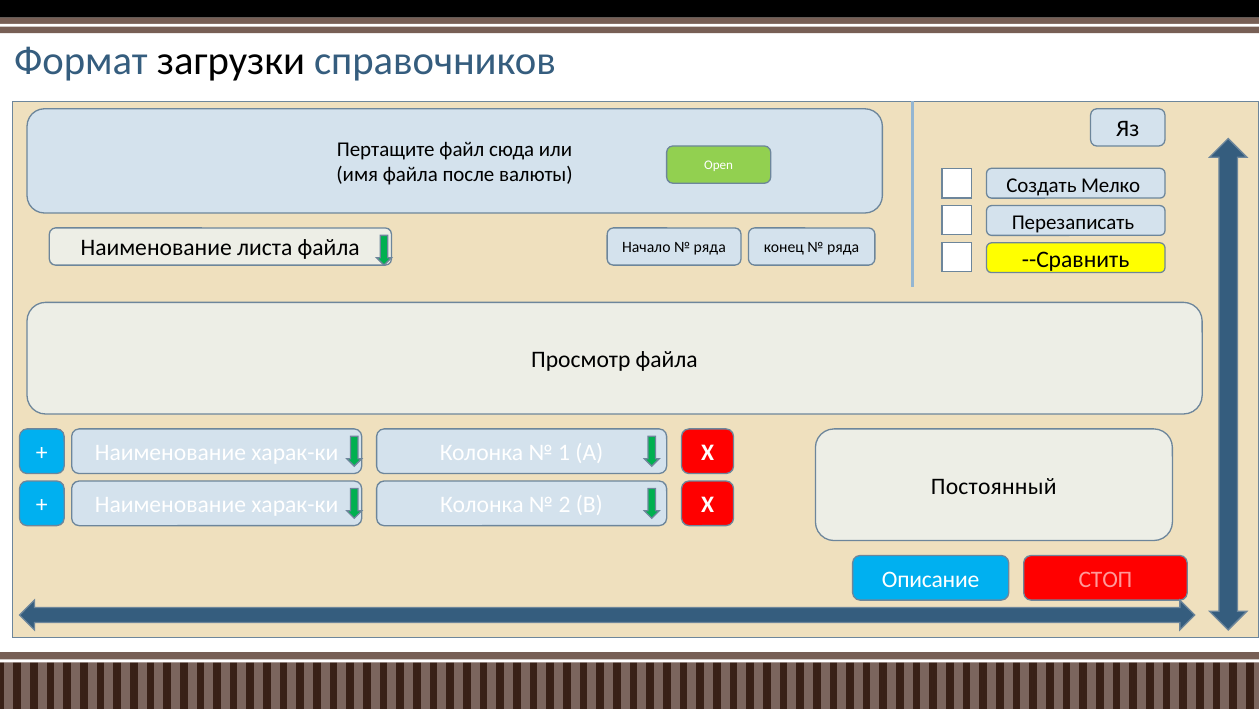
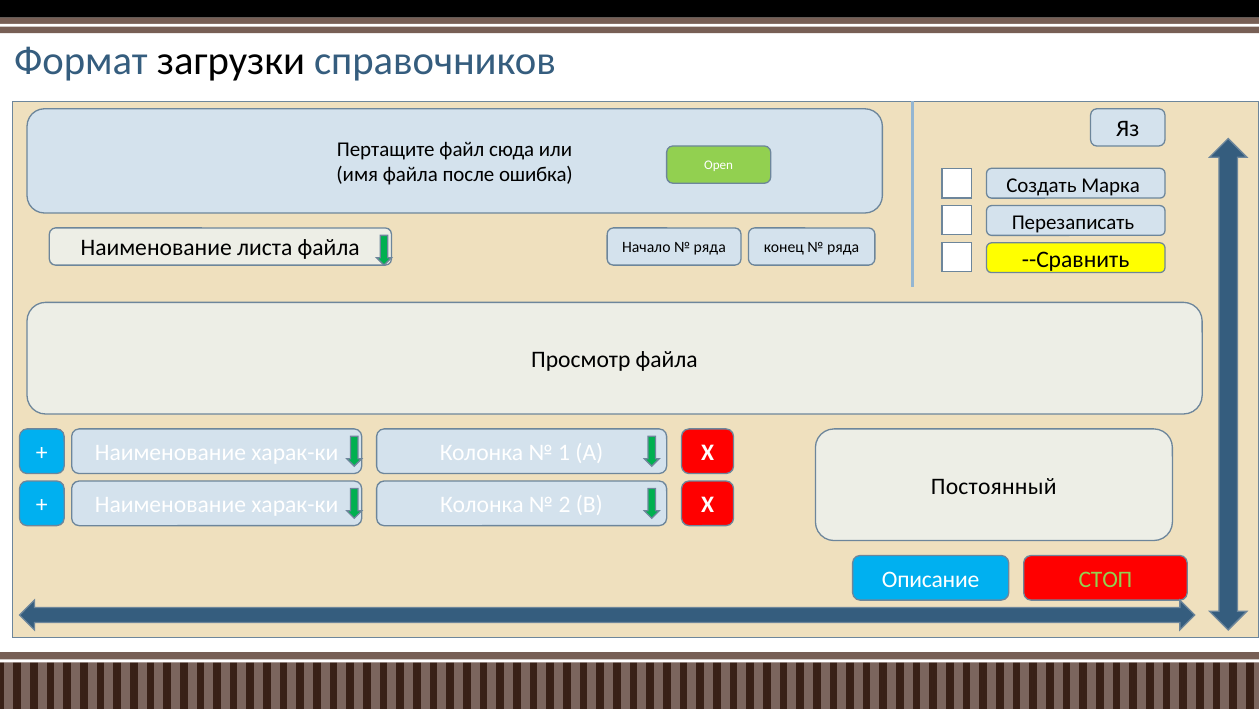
валюты: валюты -> ошибка (536, 175)
Мелко: Мелко -> Марка (1111, 186)
СТОП colour: pink -> light green (1105, 579)
